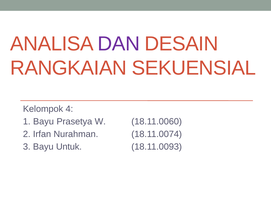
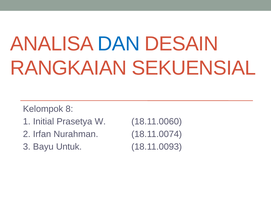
DAN colour: purple -> blue (119, 44)
4: 4 -> 8 (69, 109)
1 Bayu: Bayu -> Initial (44, 122)
